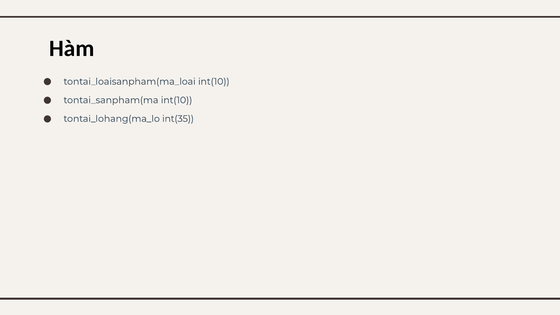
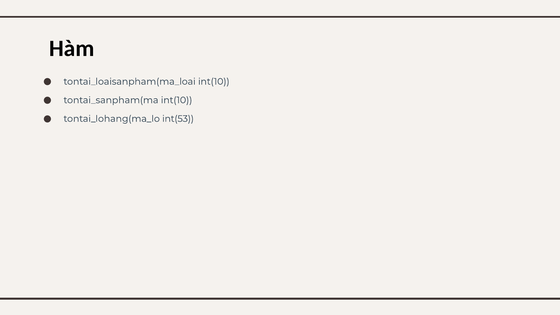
int(35: int(35 -> int(53 (178, 119)
